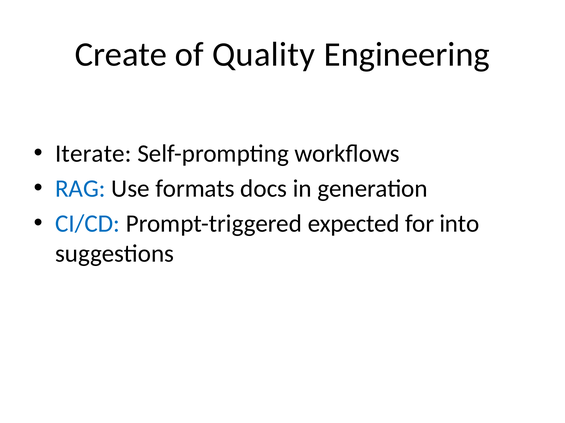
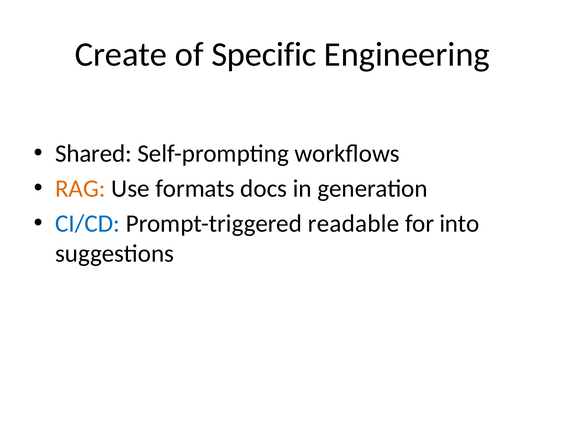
Quality: Quality -> Specific (264, 55)
Iterate: Iterate -> Shared (93, 154)
RAG colour: blue -> orange (80, 189)
expected: expected -> readable (353, 224)
